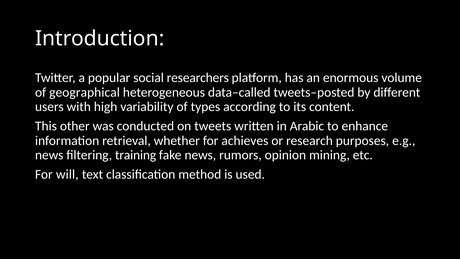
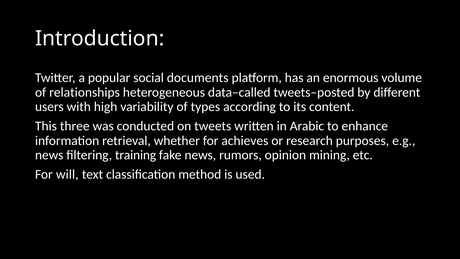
researchers: researchers -> documents (198, 78)
geographical: geographical -> relationships (85, 92)
other: other -> three (75, 126)
